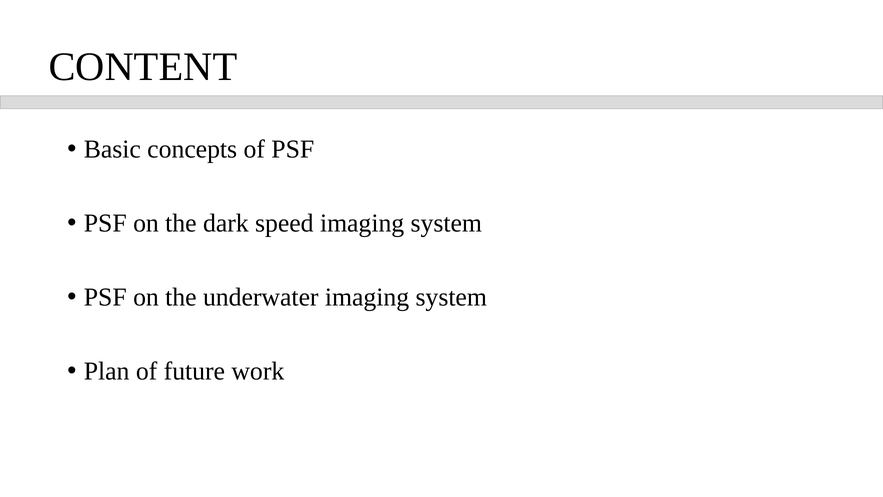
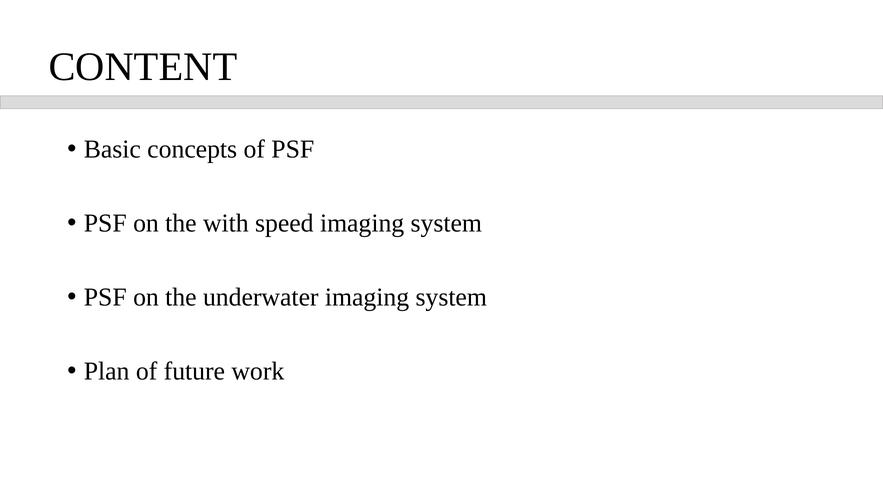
dark: dark -> with (226, 223)
